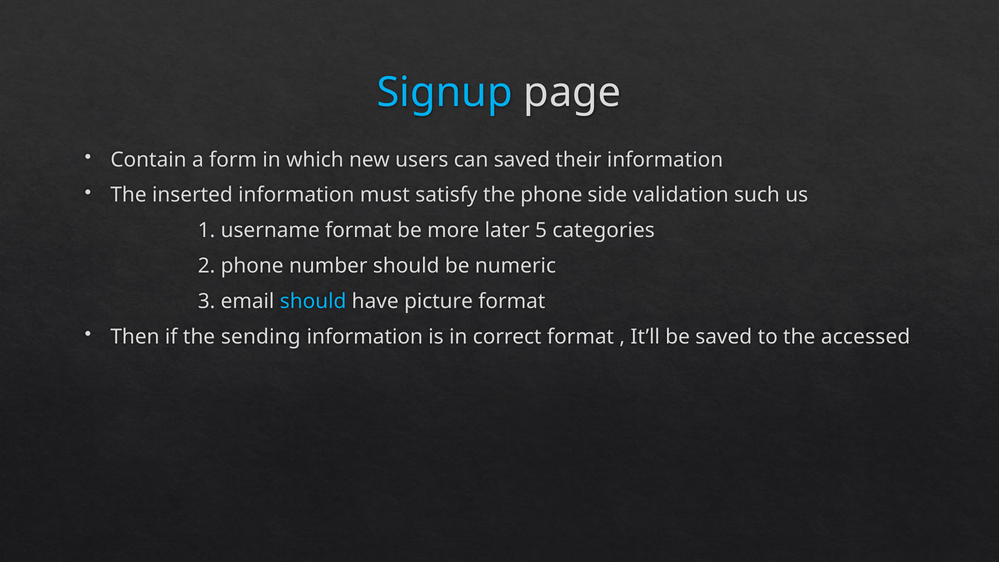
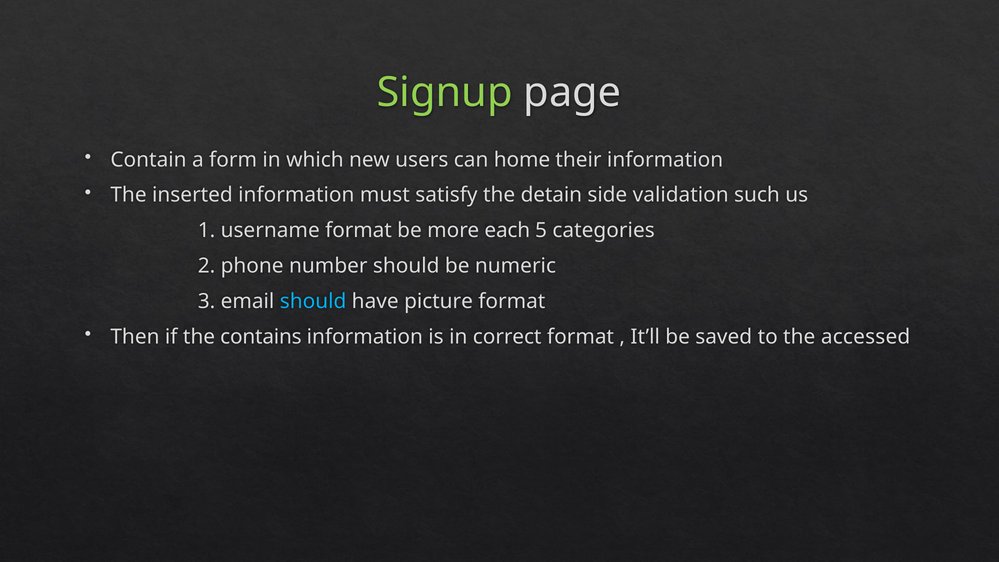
Signup colour: light blue -> light green (445, 93)
can saved: saved -> home (522, 160)
the phone: phone -> detain (551, 195)
later: later -> each (507, 230)
sending: sending -> contains (261, 337)
